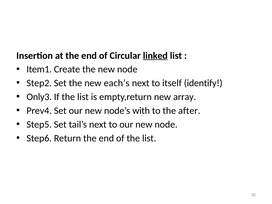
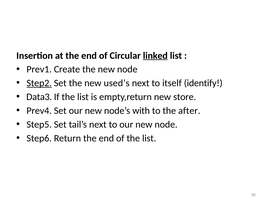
Item1: Item1 -> Prev1 (39, 69)
Step2 underline: none -> present (39, 83)
each’s: each’s -> used’s (117, 83)
Only3: Only3 -> Data3 (39, 97)
array: array -> store (185, 97)
